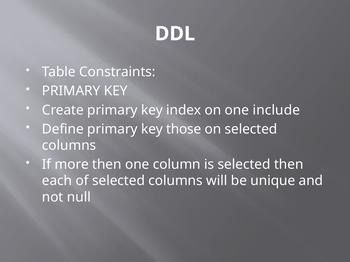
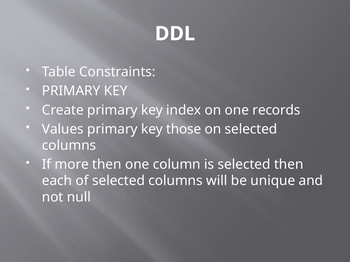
include: include -> records (276, 110)
Define: Define -> Values (63, 129)
